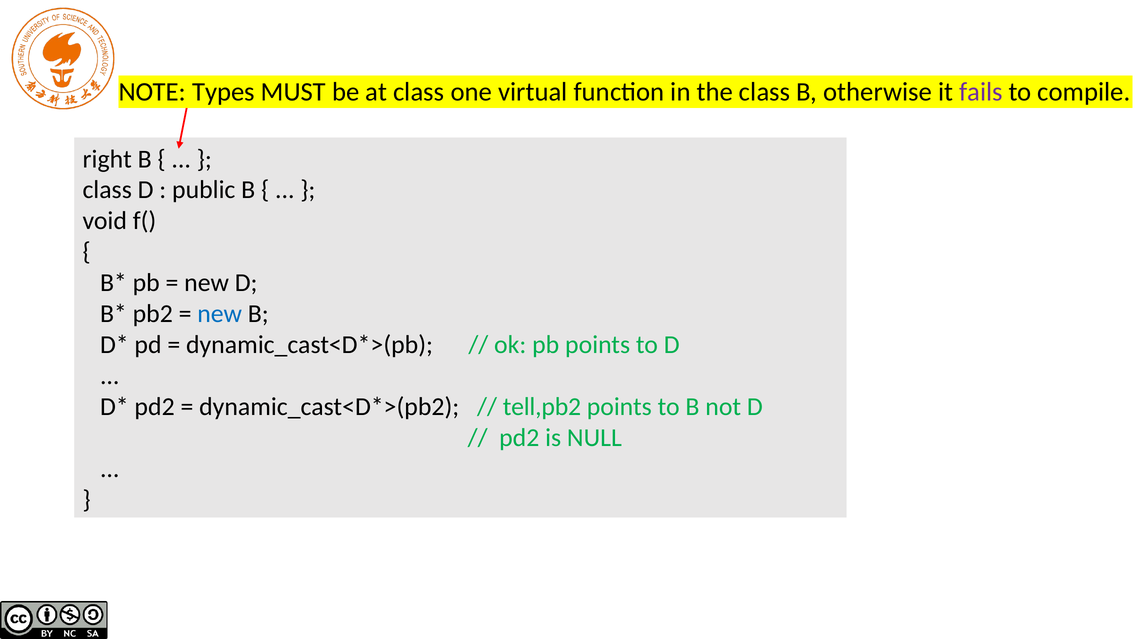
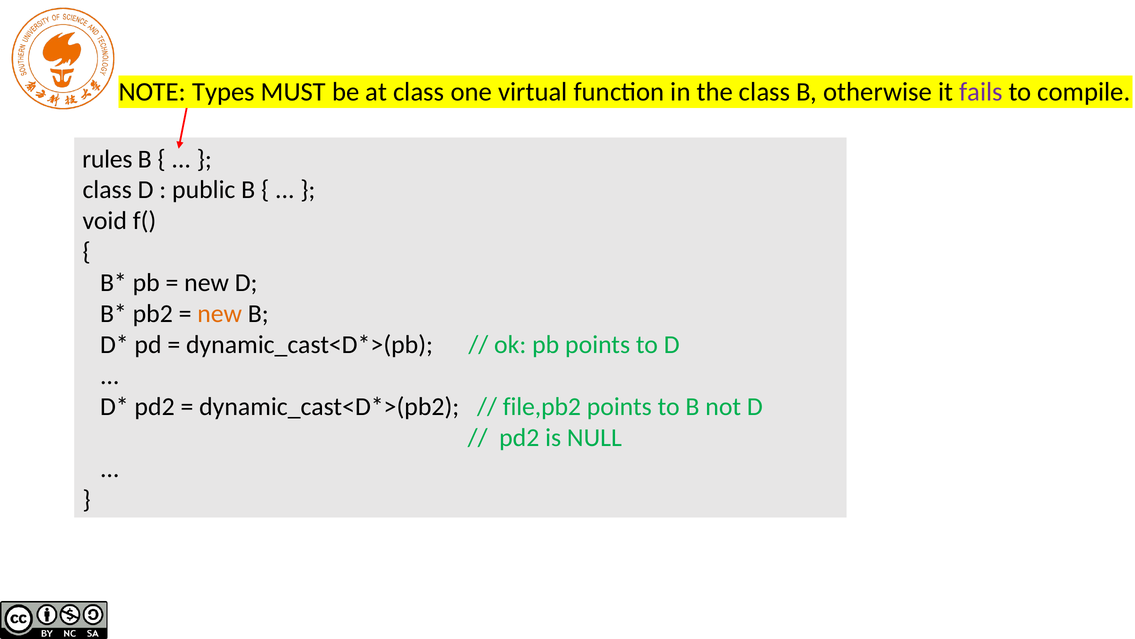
right: right -> rules (107, 159)
new colour: blue -> orange (220, 314)
tell,pb2: tell,pb2 -> file,pb2 (542, 406)
